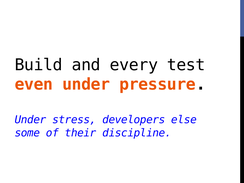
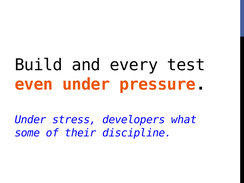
else: else -> what (184, 120)
